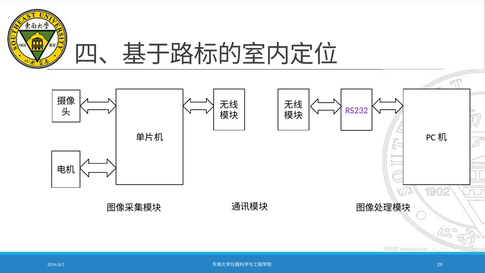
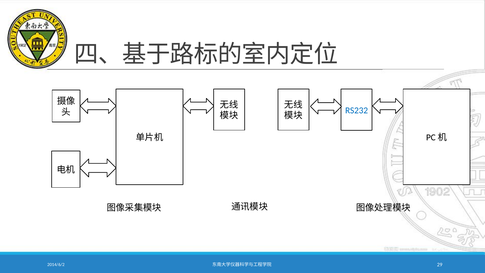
RS232 colour: purple -> blue (357, 110)
